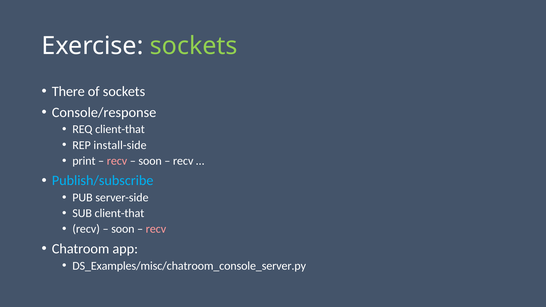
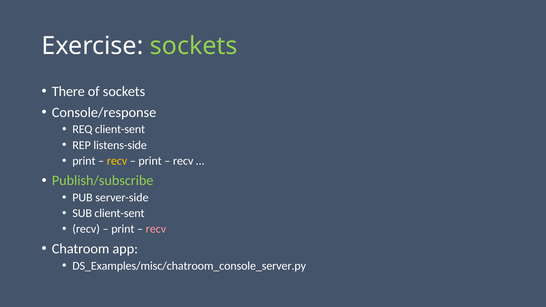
REQ client-that: client-that -> client-sent (120, 129)
install-side: install-side -> listens-side (120, 145)
recv colour: pink -> yellow (117, 161)
soon: soon -> print (150, 161)
Publish/subscribe colour: light blue -> light green (103, 181)
SUB client-that: client-that -> client-sent (119, 213)
soon: soon -> print (123, 229)
